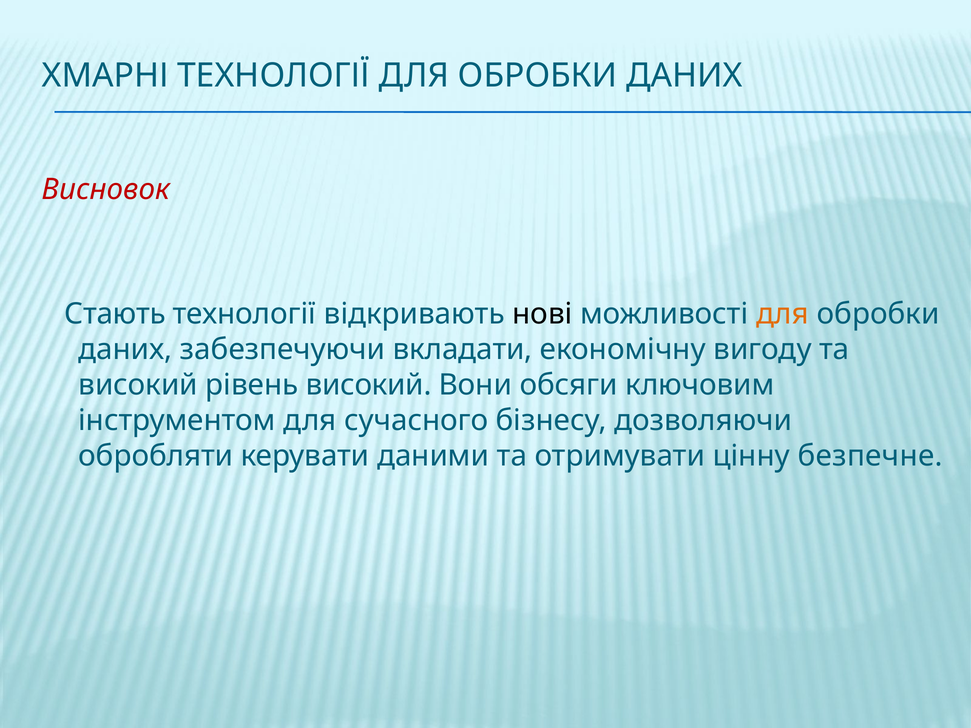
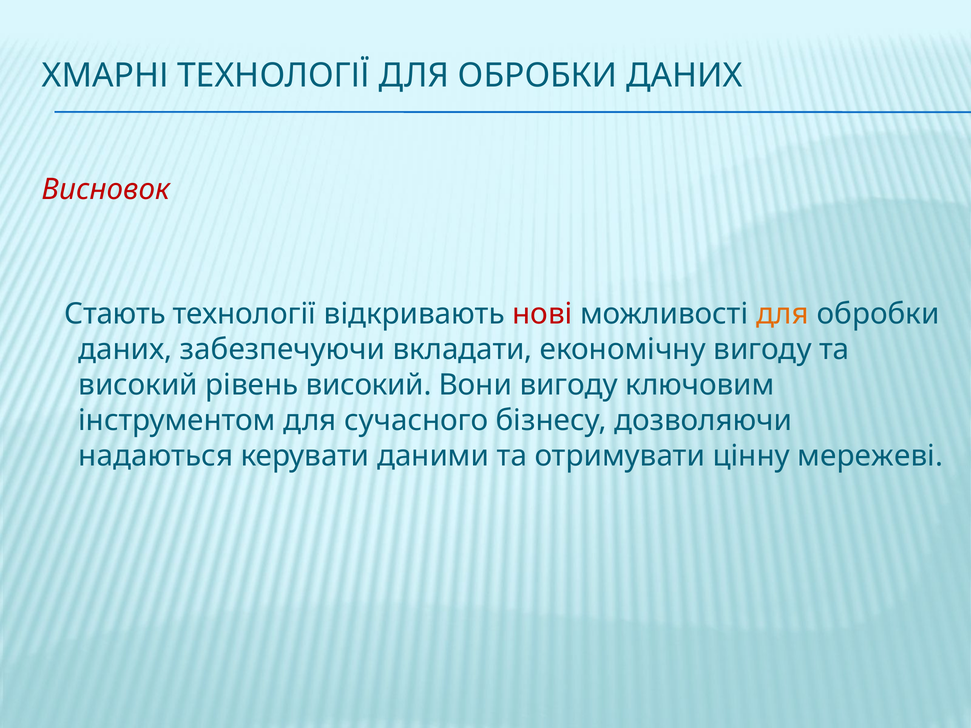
нові colour: black -> red (542, 314)
Вони обсяги: обсяги -> вигоду (569, 385)
обробляти: обробляти -> надаються (156, 456)
безпечне: безпечне -> мережеві (870, 456)
